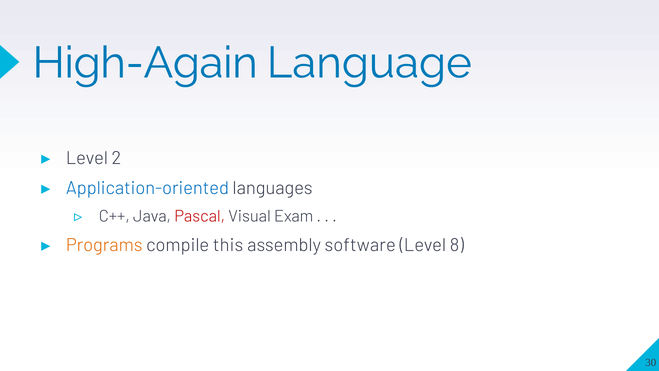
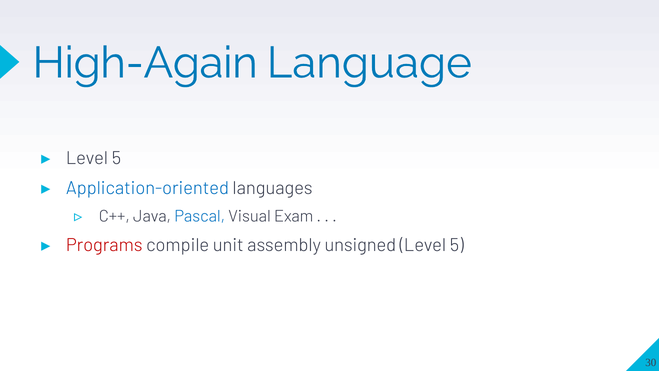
2: 2 -> 5 (116, 158)
Pascal colour: red -> blue (200, 216)
Programs colour: orange -> red (104, 245)
this: this -> unit (228, 245)
software: software -> unsigned (360, 245)
8: 8 -> 5 (457, 245)
